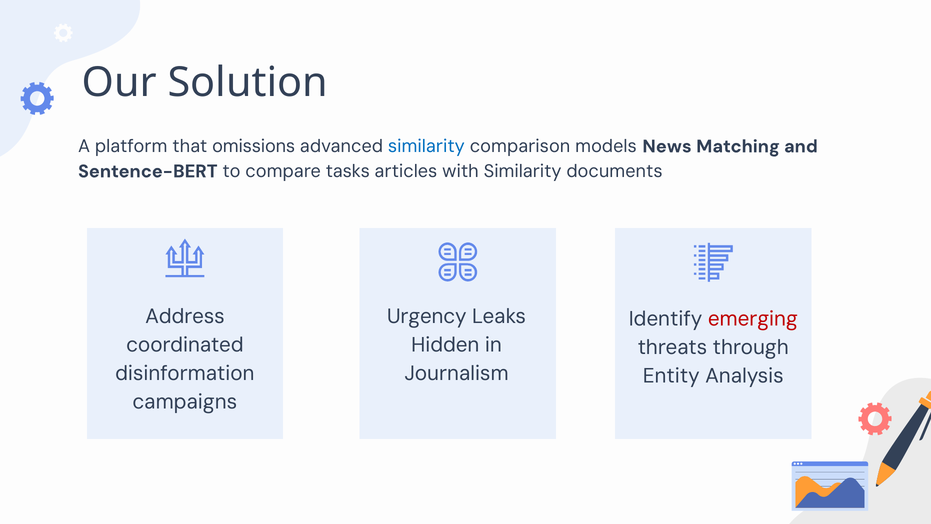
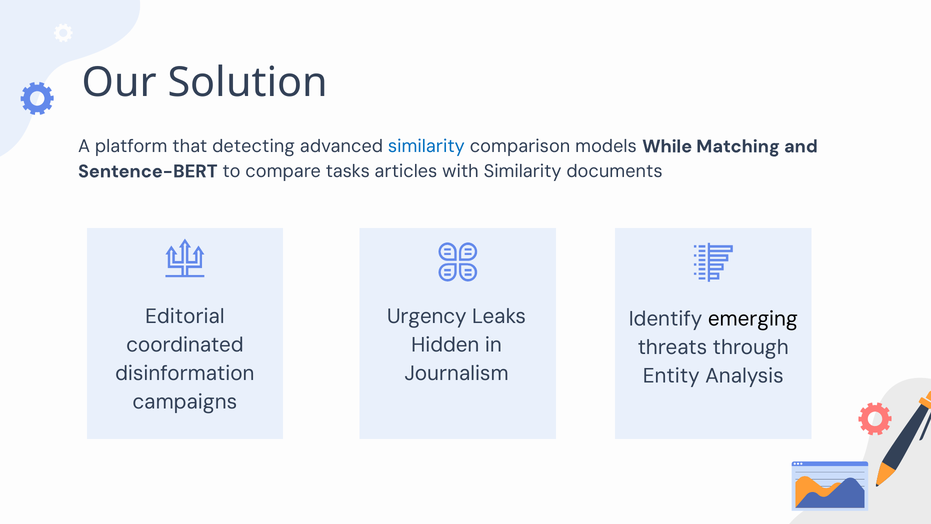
omissions: omissions -> detecting (254, 146)
News: News -> While (667, 146)
Address: Address -> Editorial (185, 316)
emerging colour: red -> black (753, 319)
